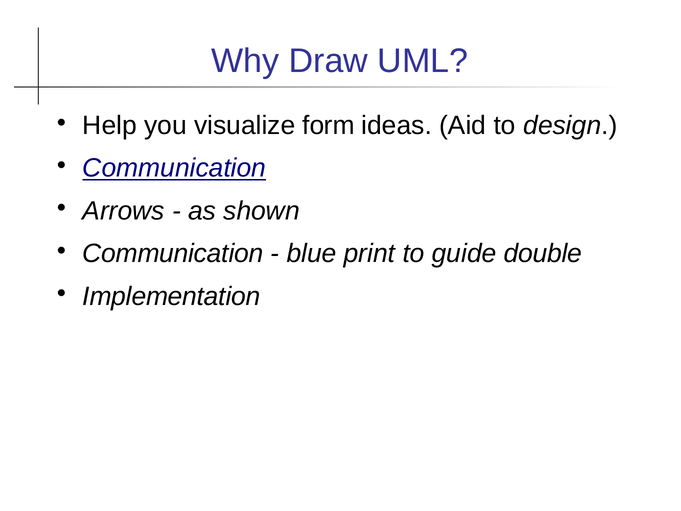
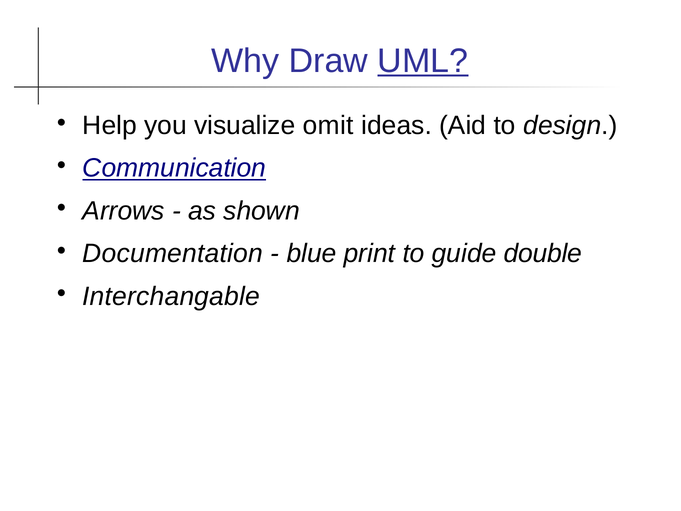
UML underline: none -> present (423, 61)
form: form -> omit (328, 125)
Communication: Communication -> Documentation (173, 254)
Implementation: Implementation -> Interchangable (171, 296)
